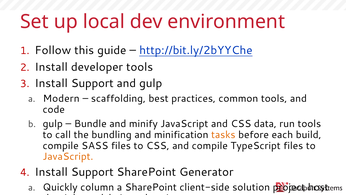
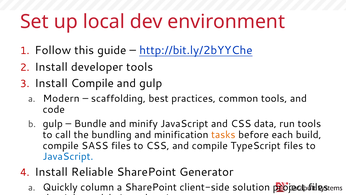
Support: Support -> Compile (92, 83)
JavaScript colour: orange -> blue (68, 156)
Support: Support -> Reliable (92, 172)
project host: host -> files (318, 187)
